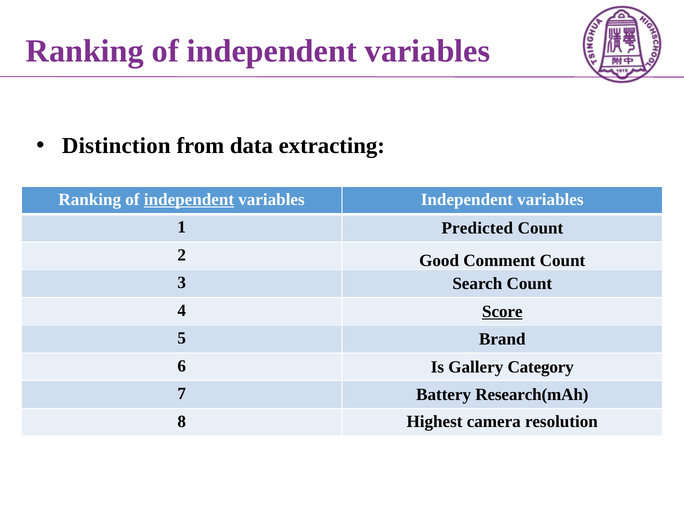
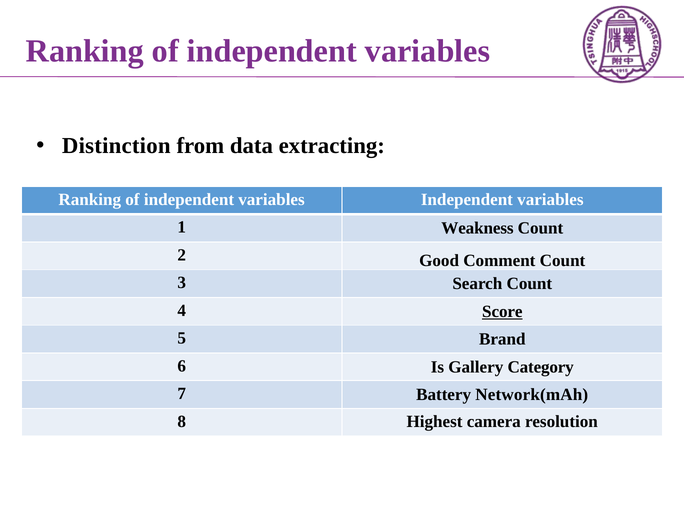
independent underline: present -> none (189, 200)
Predicted: Predicted -> Weakness (477, 228)
Research(mAh: Research(mAh -> Network(mAh (532, 395)
